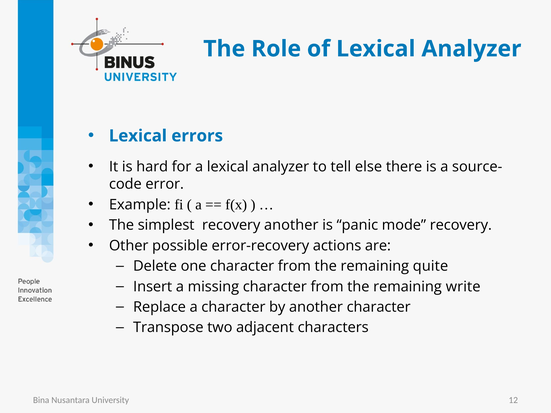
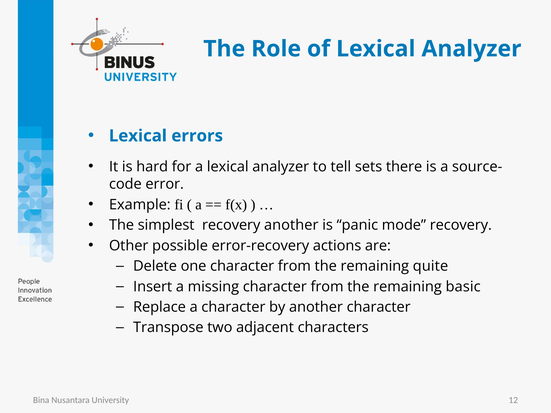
else: else -> sets (369, 167)
write: write -> basic (463, 287)
